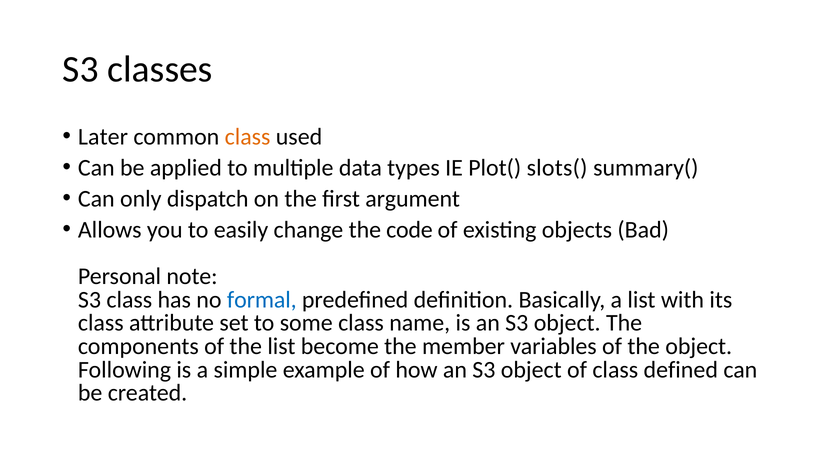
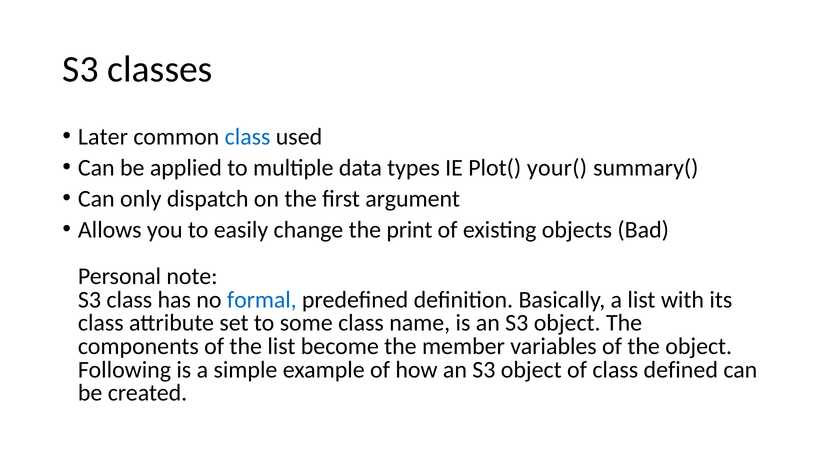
class colour: orange -> blue (248, 137)
slots(: slots( -> your( (557, 168)
code: code -> print (409, 230)
